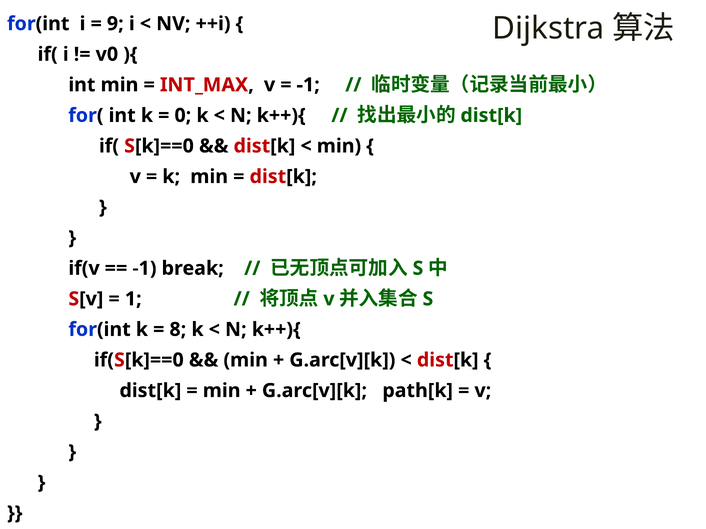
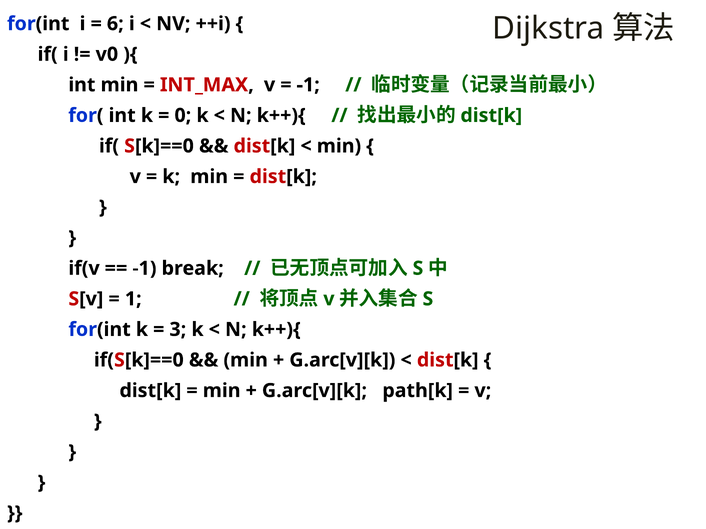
9: 9 -> 6 (115, 24)
8: 8 -> 3 (178, 330)
